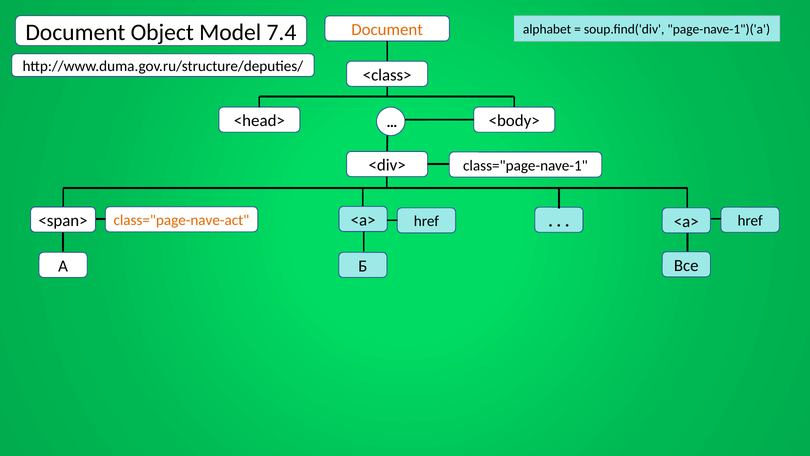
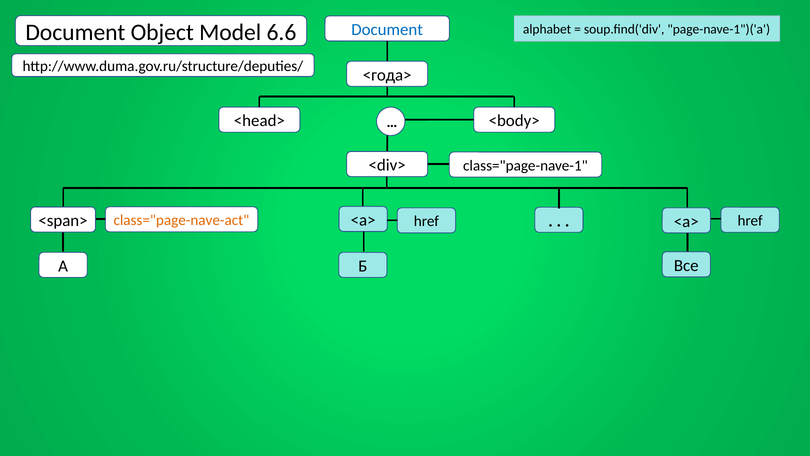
7.4: 7.4 -> 6.6 (281, 32)
Document colour: orange -> blue (387, 30)
<class>: <class> -> <года> (387, 75)
